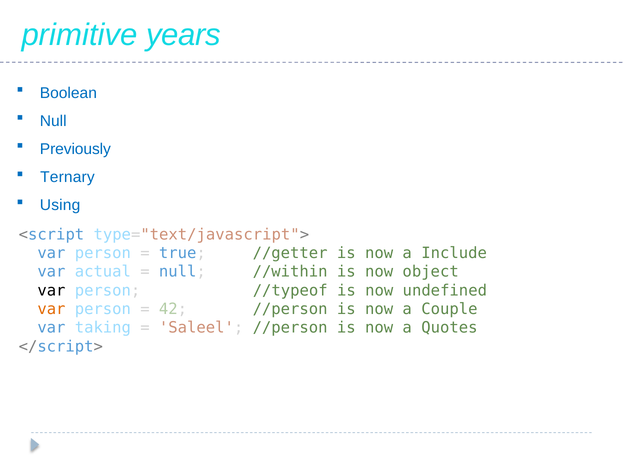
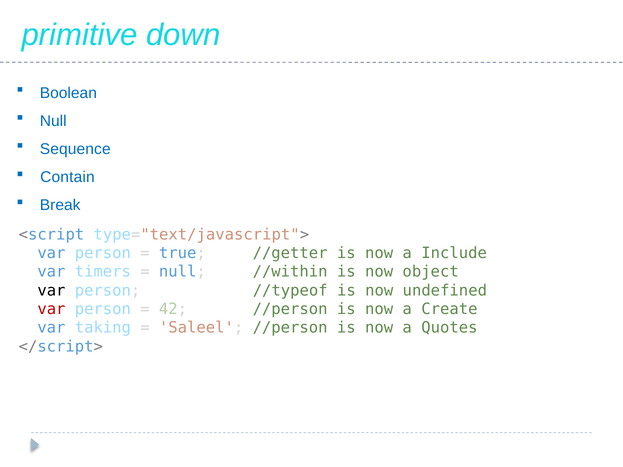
years: years -> down (183, 35)
Previously: Previously -> Sequence (75, 149)
Ternary: Ternary -> Contain (67, 177)
Using: Using -> Break (60, 205)
actual: actual -> timers (103, 272)
var colour: orange -> red (51, 309)
Couple: Couple -> Create (449, 309)
